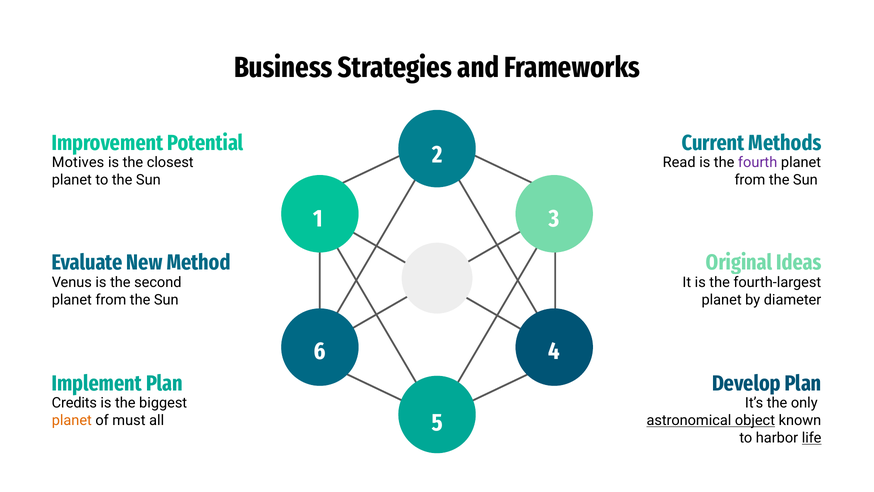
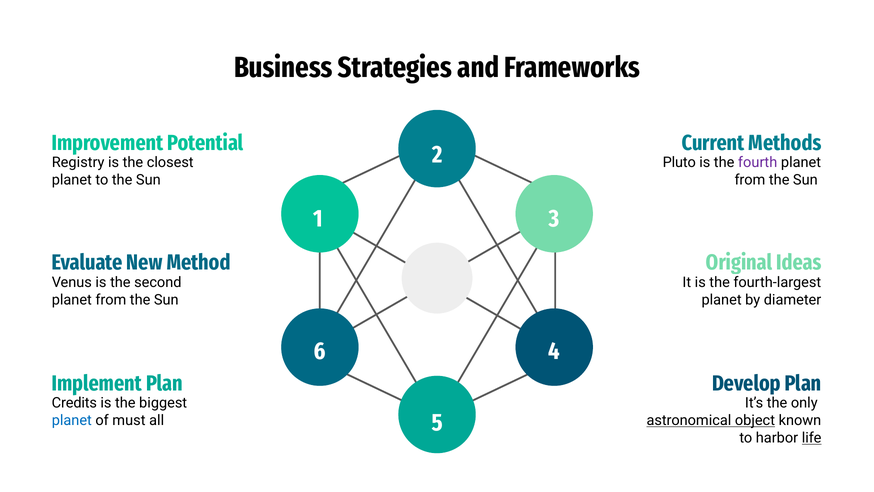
Motives: Motives -> Registry (78, 162)
Read: Read -> Pluto (679, 162)
planet colour: orange -> blue (72, 420)
